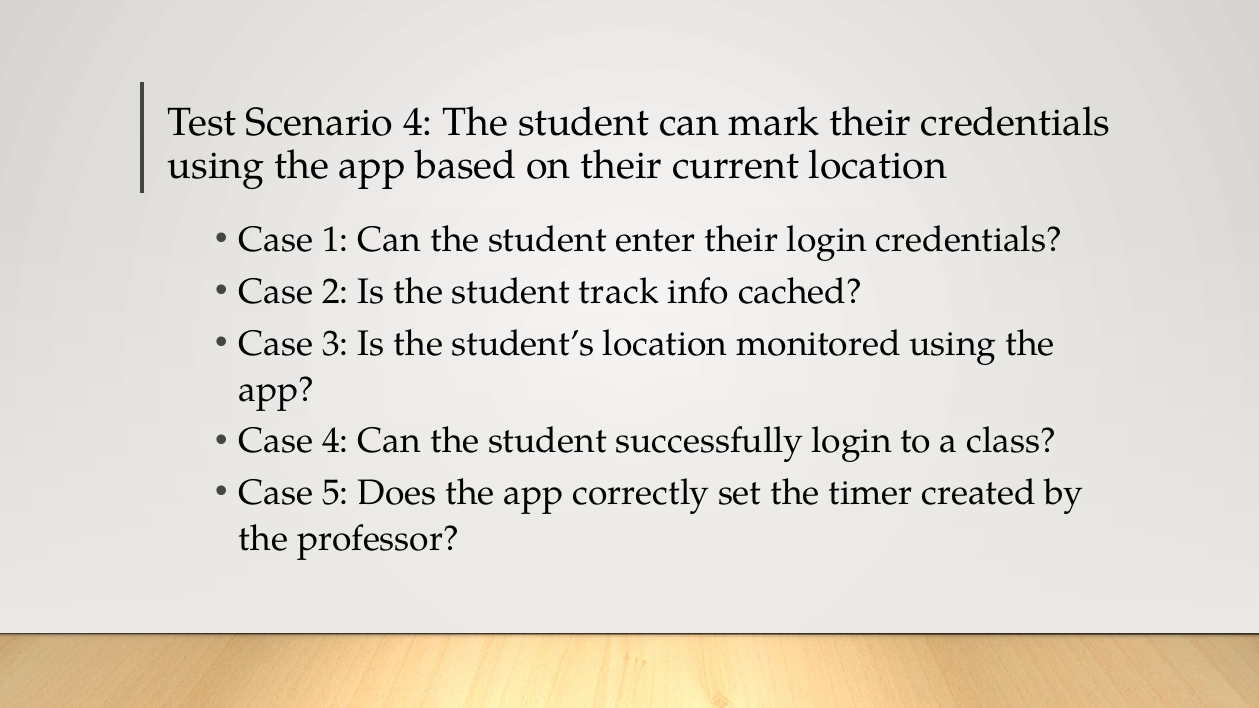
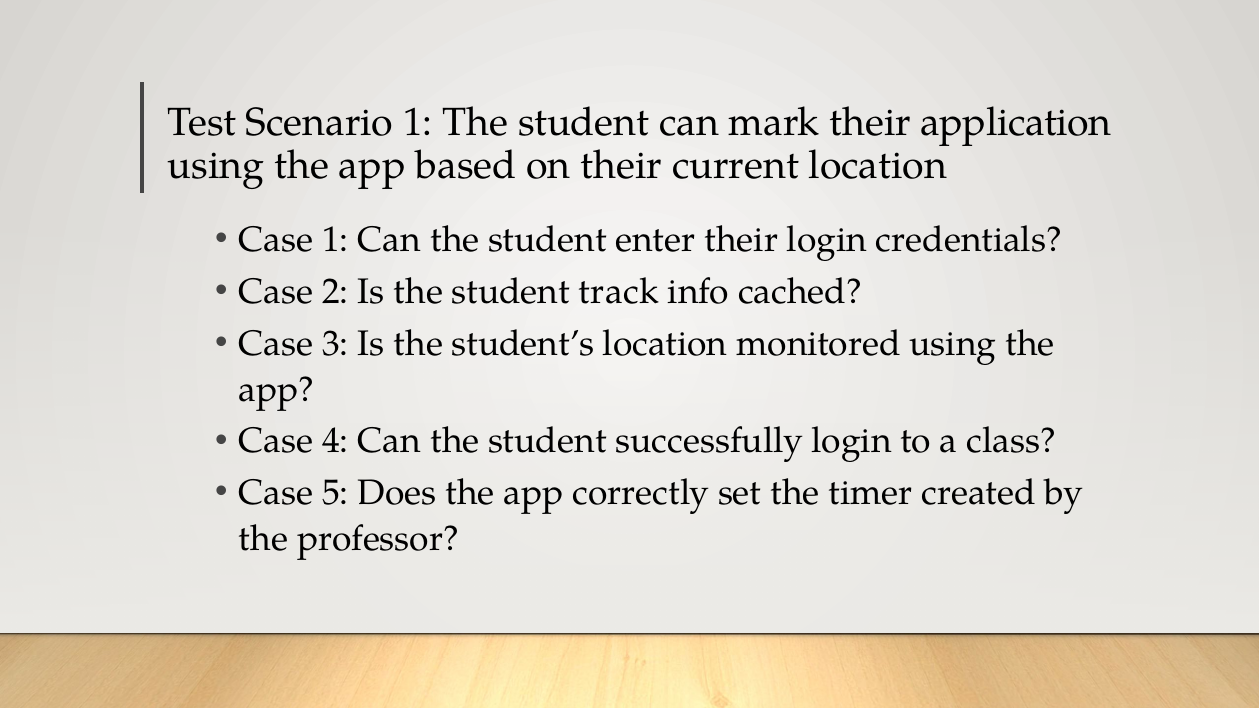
Scenario 4: 4 -> 1 (418, 123)
their credentials: credentials -> application (1016, 123)
